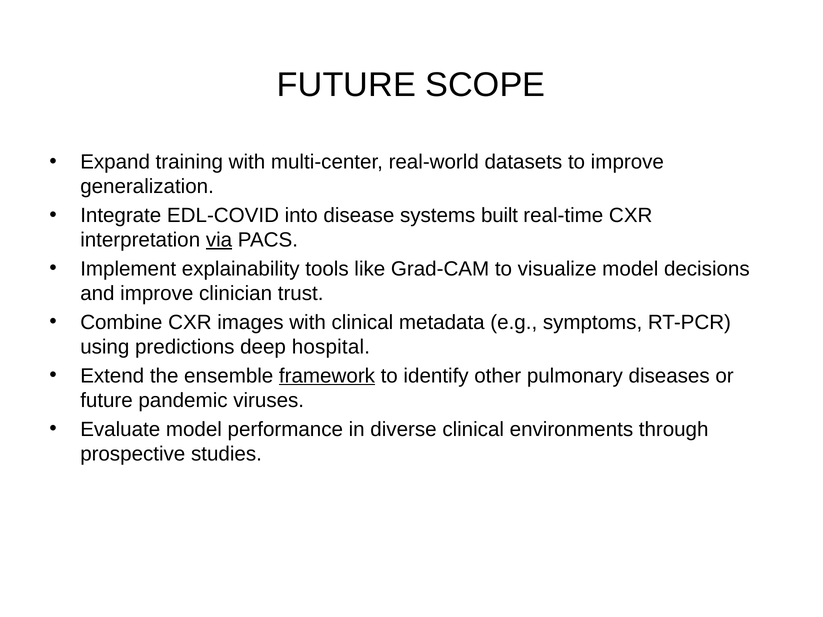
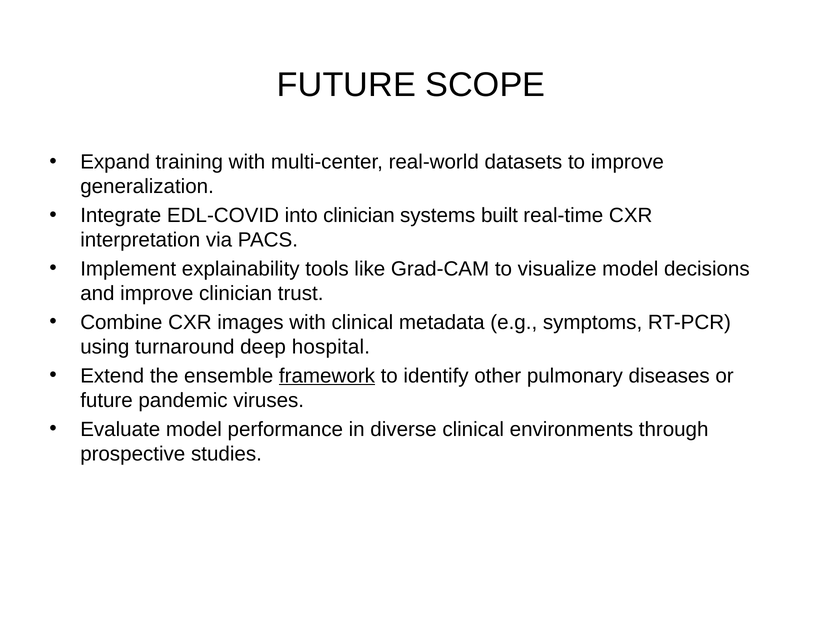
into disease: disease -> clinician (359, 215)
via underline: present -> none (219, 240)
predictions: predictions -> turnaround (185, 347)
